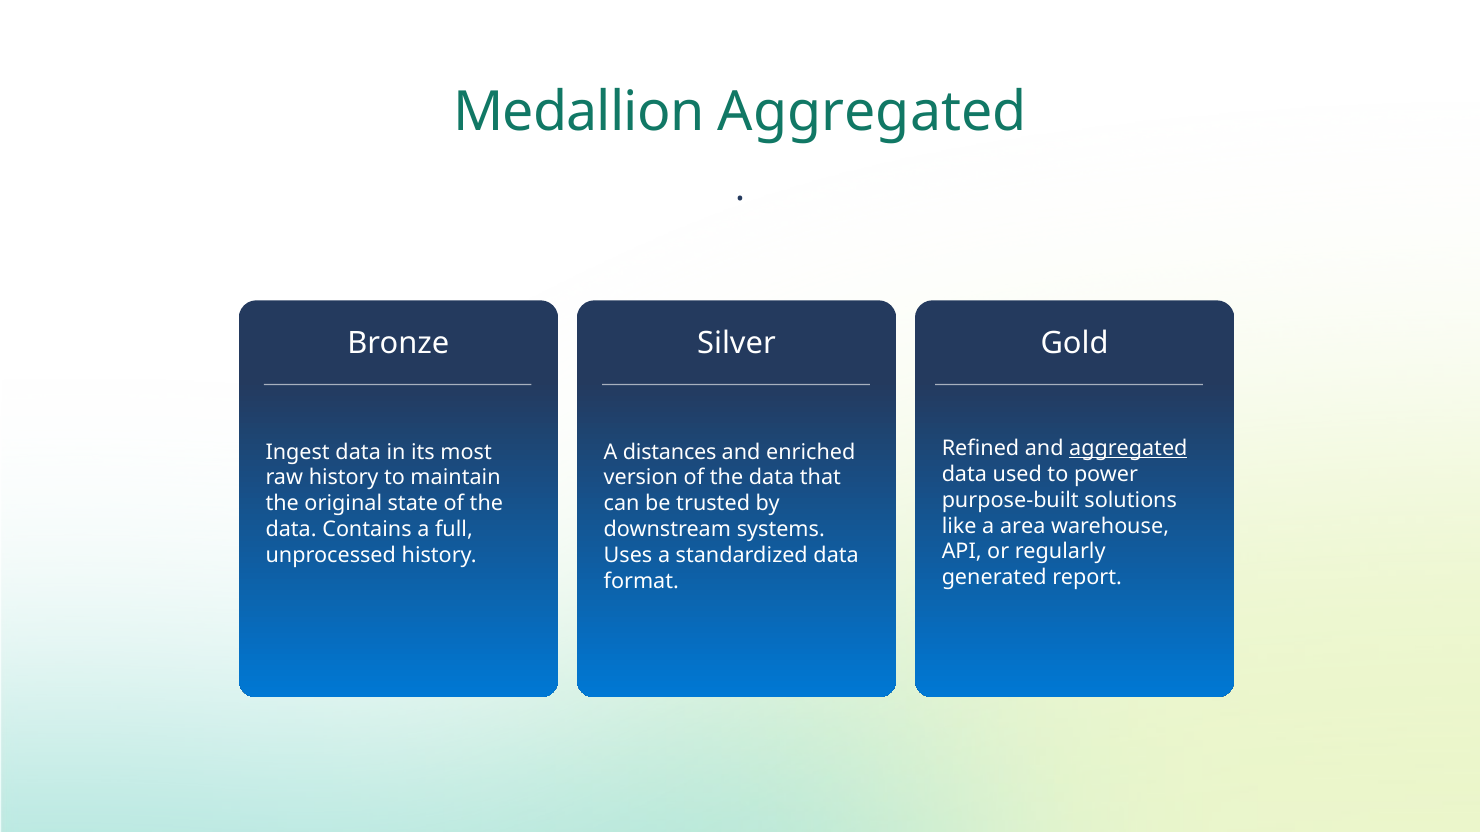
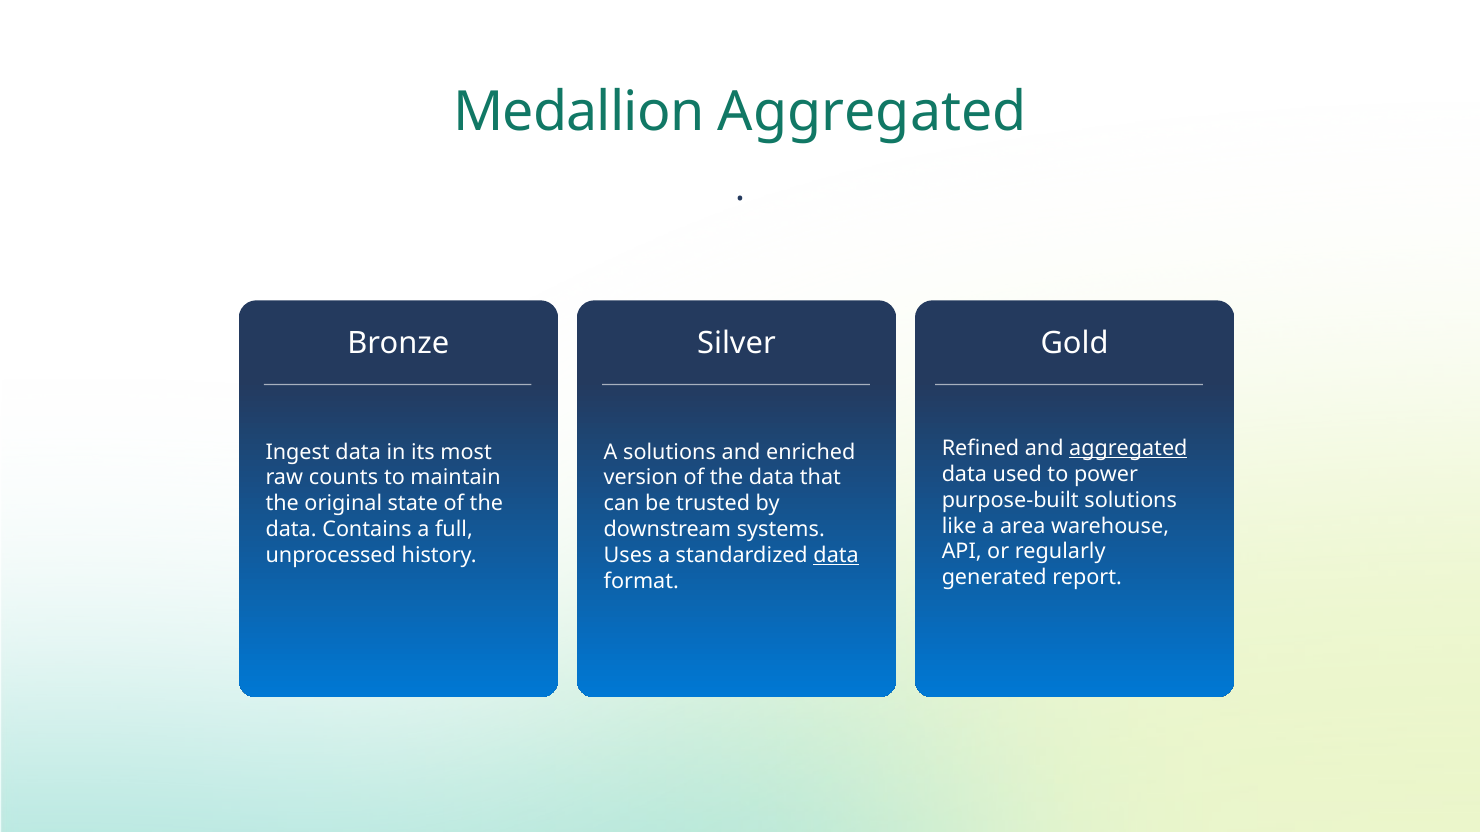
A distances: distances -> solutions (670, 452)
raw history: history -> counts (344, 478)
data underline: none -> present (836, 556)
